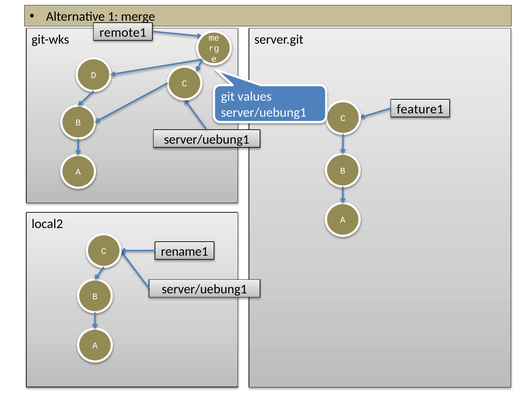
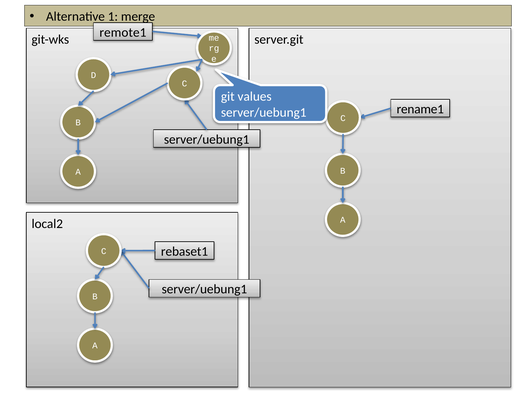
feature1: feature1 -> rename1 (420, 109)
rename1: rename1 -> rebaset1 (185, 252)
